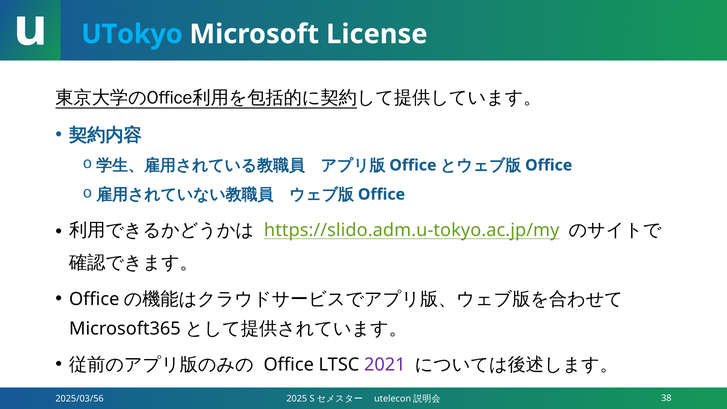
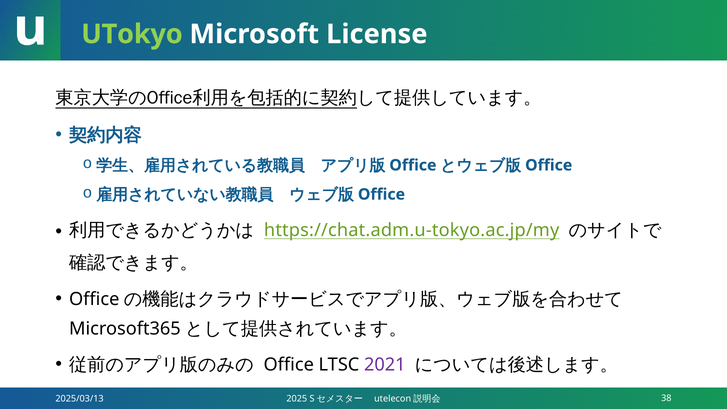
UTokyo colour: light blue -> light green (132, 34)
https://slido.adm.u-tokyo.ac.jp/my: https://slido.adm.u-tokyo.ac.jp/my -> https://chat.adm.u-tokyo.ac.jp/my (412, 230)
2025/03/56: 2025/03/56 -> 2025/03/13 (80, 399)
